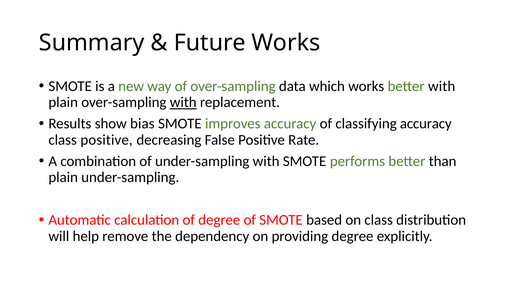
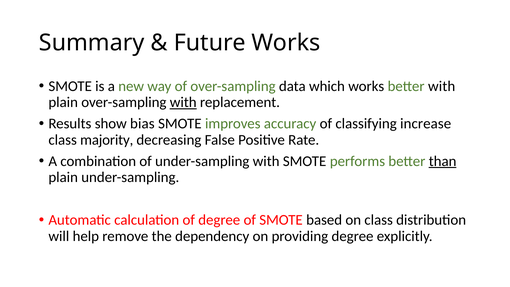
classifying accuracy: accuracy -> increase (426, 124)
class positive: positive -> majority (107, 140)
than underline: none -> present (443, 161)
